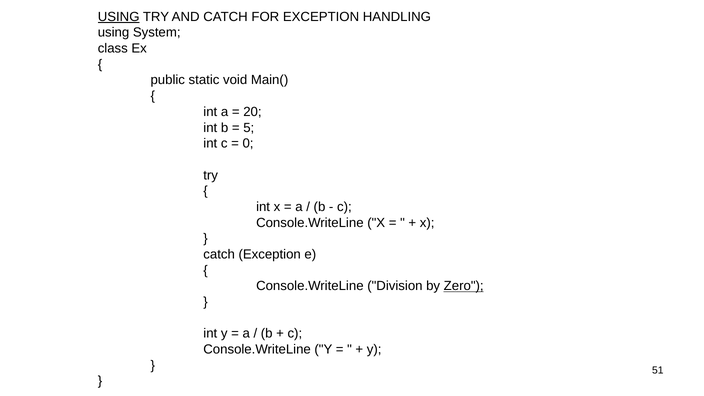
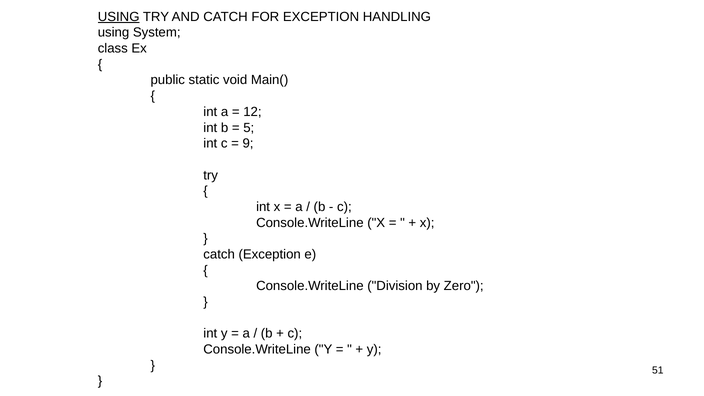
20: 20 -> 12 (252, 112)
0: 0 -> 9 (248, 143)
Zero underline: present -> none (464, 286)
